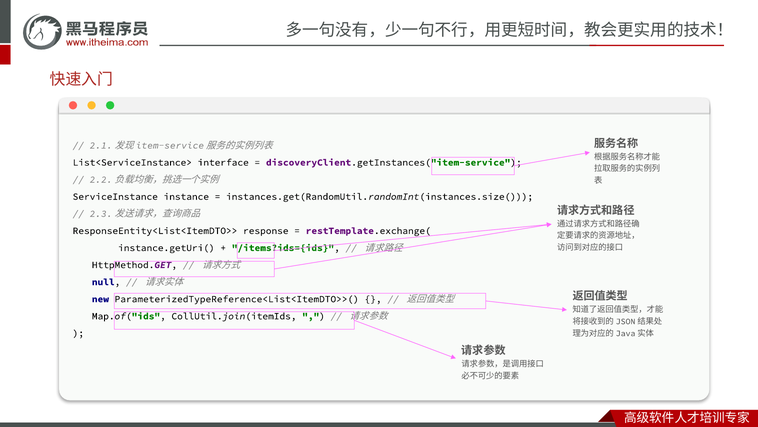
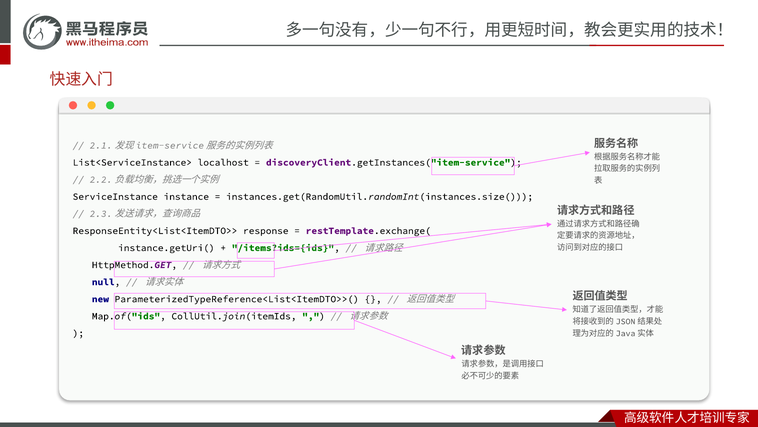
interface: interface -> localhost (223, 162)
